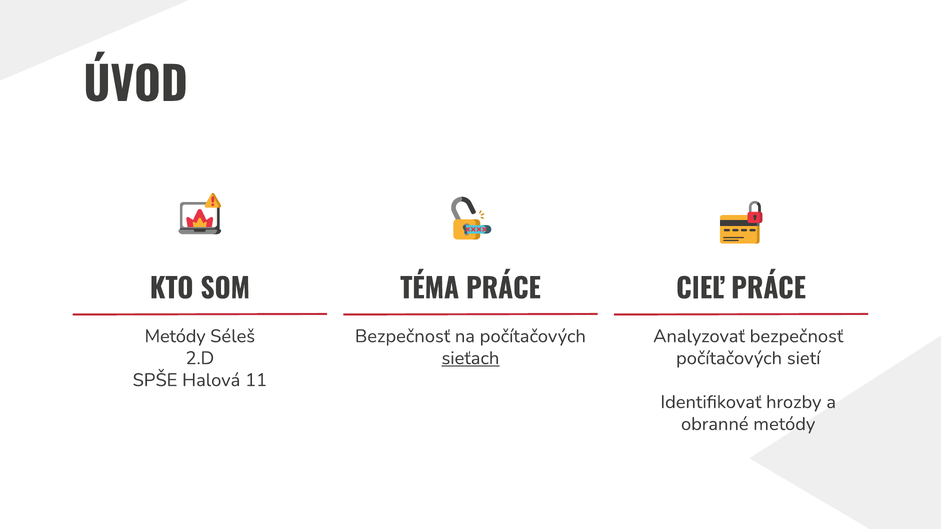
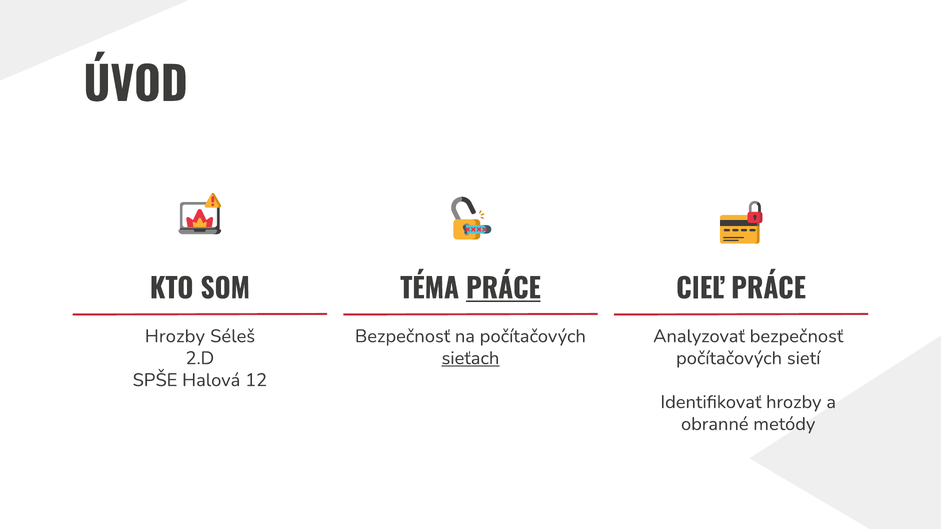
PRÁCE underline: none -> present (503, 289)
Metódy: Metódy -> Hrozby (175, 336)
11: 11 -> 12 (256, 380)
